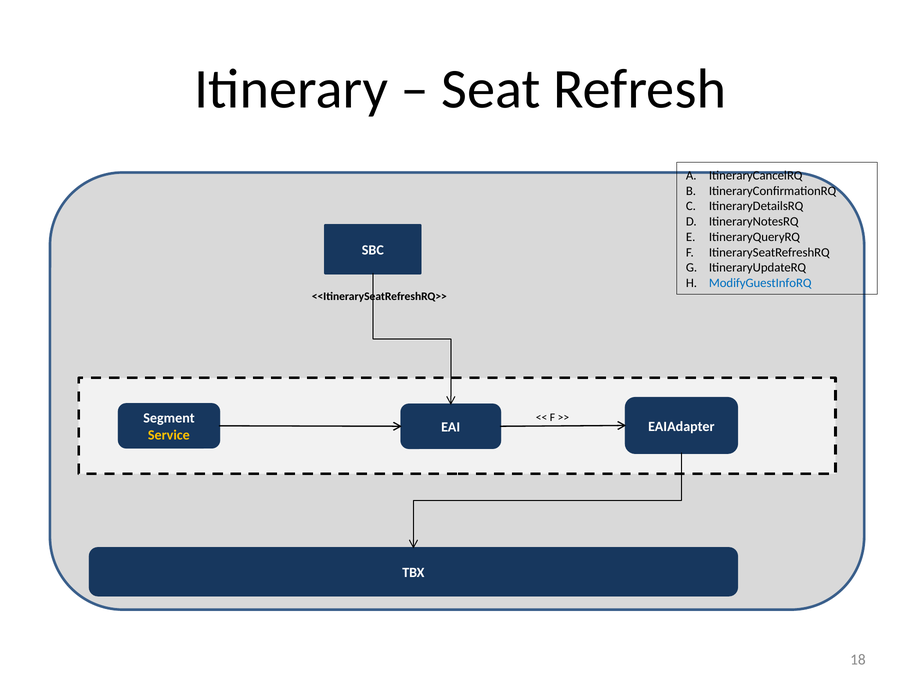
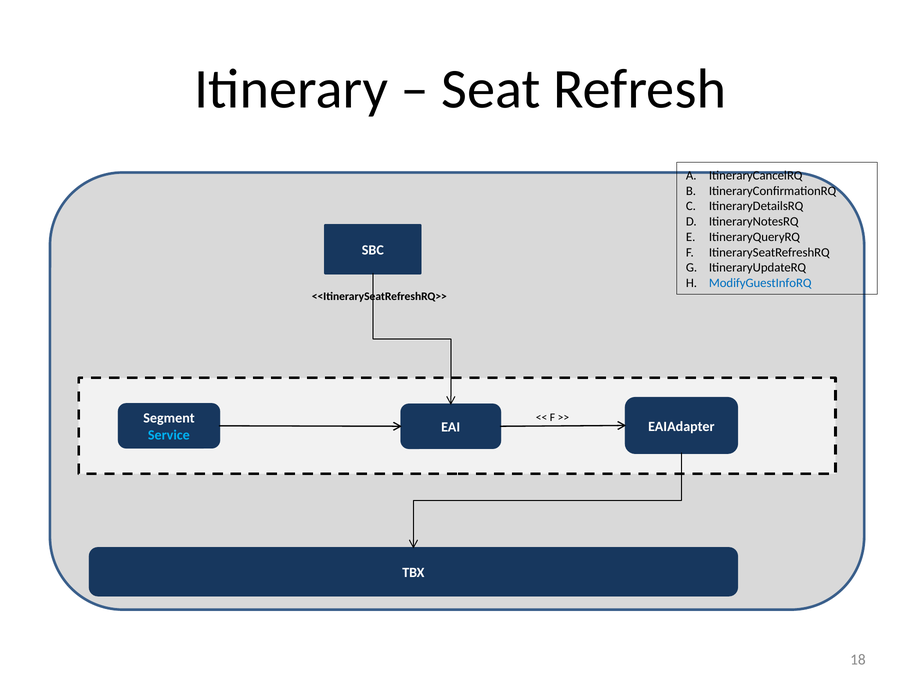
Service colour: yellow -> light blue (169, 435)
